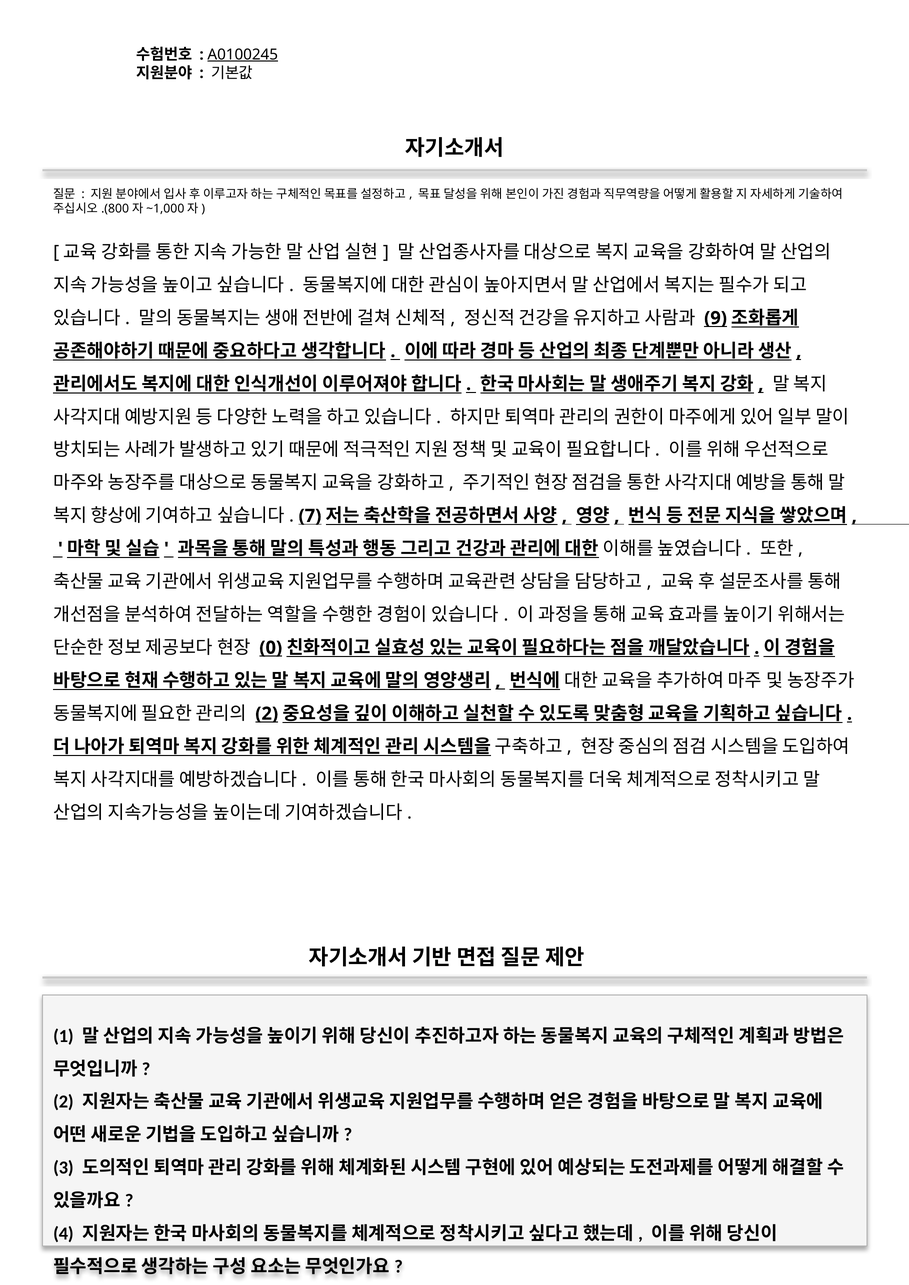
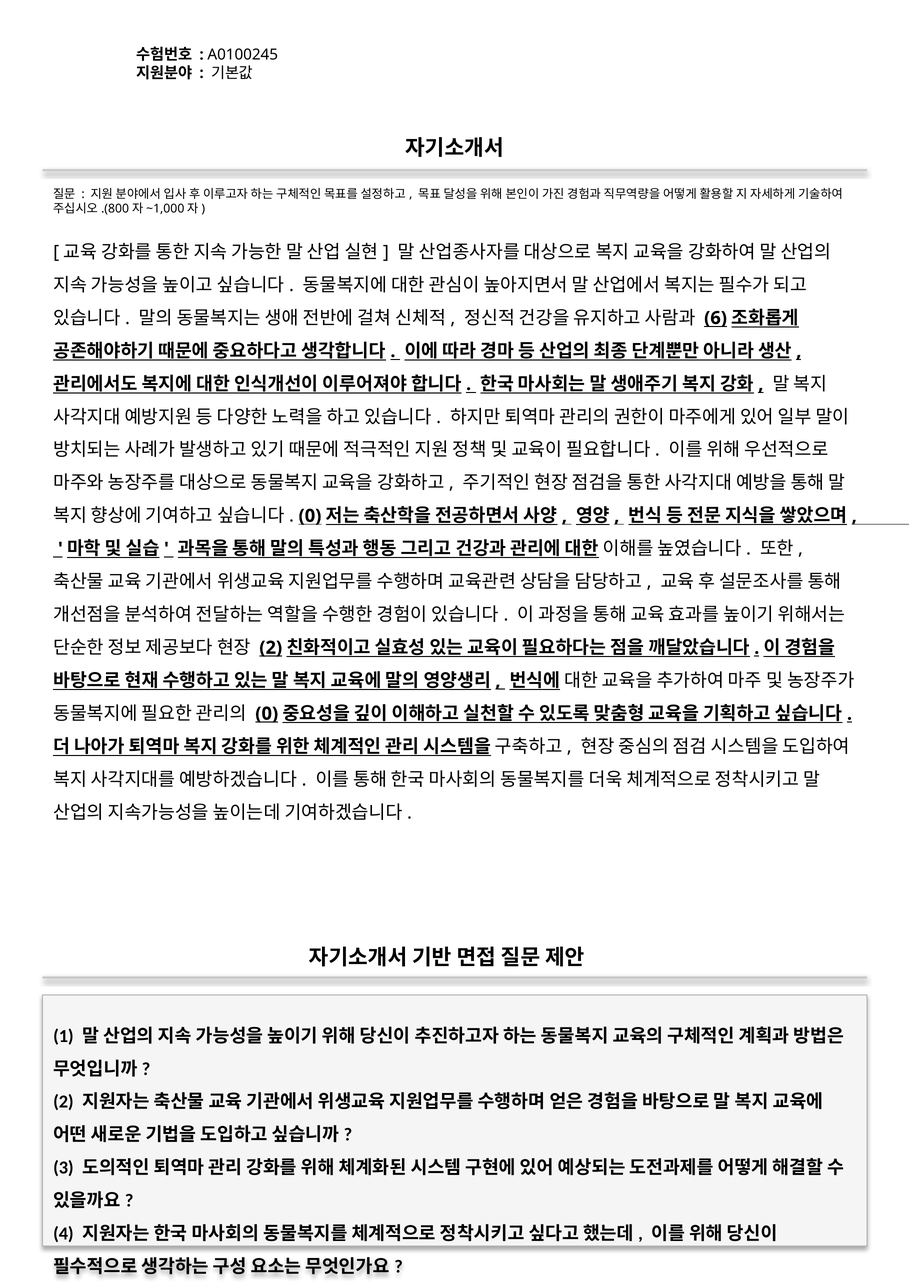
A0100245 underline: present -> none (243, 55)
9: 9 -> 6 (716, 318)
7: 7 -> 0 (310, 516)
0: 0 -> 2 (271, 648)
2: 2 -> 0 (267, 714)
